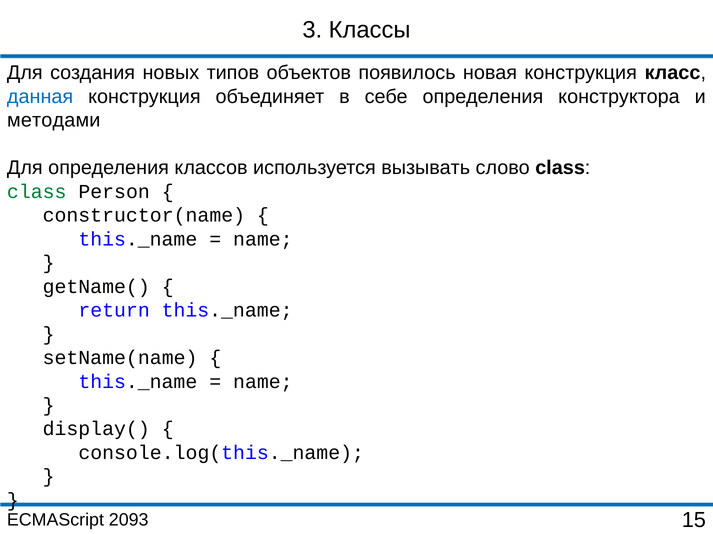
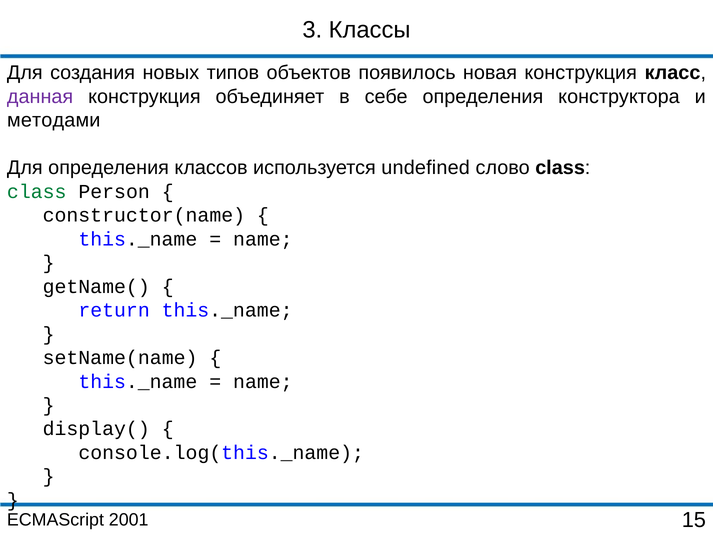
данная colour: blue -> purple (40, 97)
вызывать: вызывать -> undefined (426, 168)
2093: 2093 -> 2001 (129, 521)
